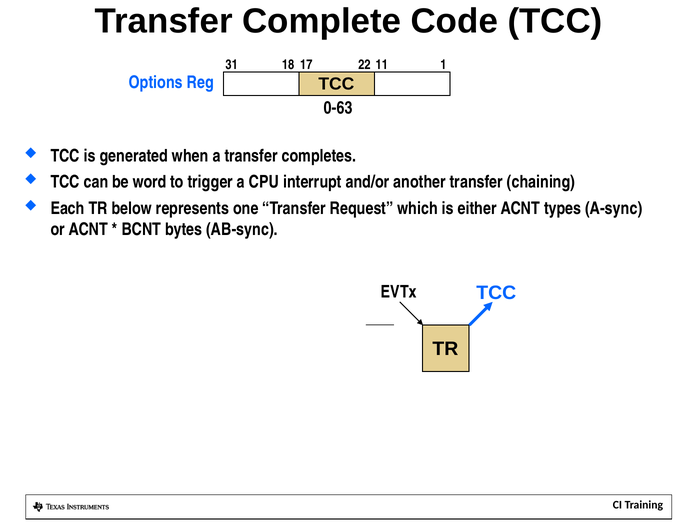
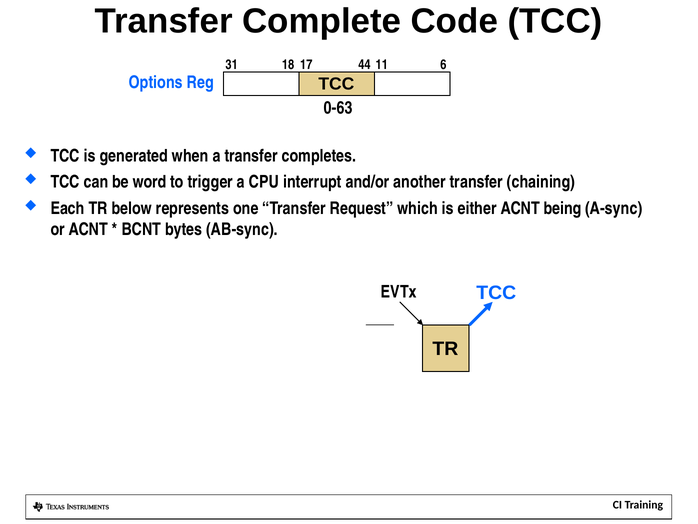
22: 22 -> 44 (364, 65)
1: 1 -> 6 (443, 65)
types: types -> being (563, 208)
